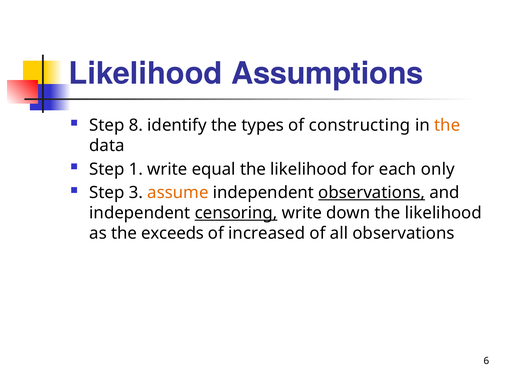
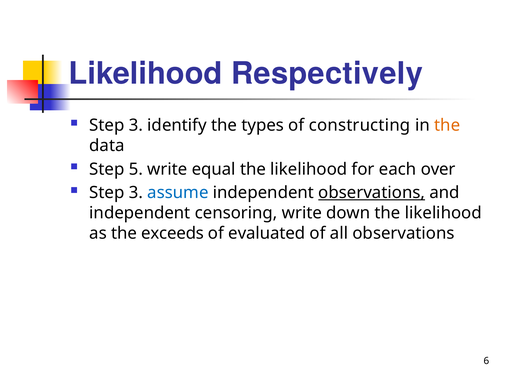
Assumptions: Assumptions -> Respectively (327, 74)
8: 8 -> 3 (136, 125)
1: 1 -> 5 (136, 169)
only: only -> over (438, 169)
assume colour: orange -> blue (178, 193)
censoring underline: present -> none (236, 213)
increased: increased -> evaluated (267, 233)
